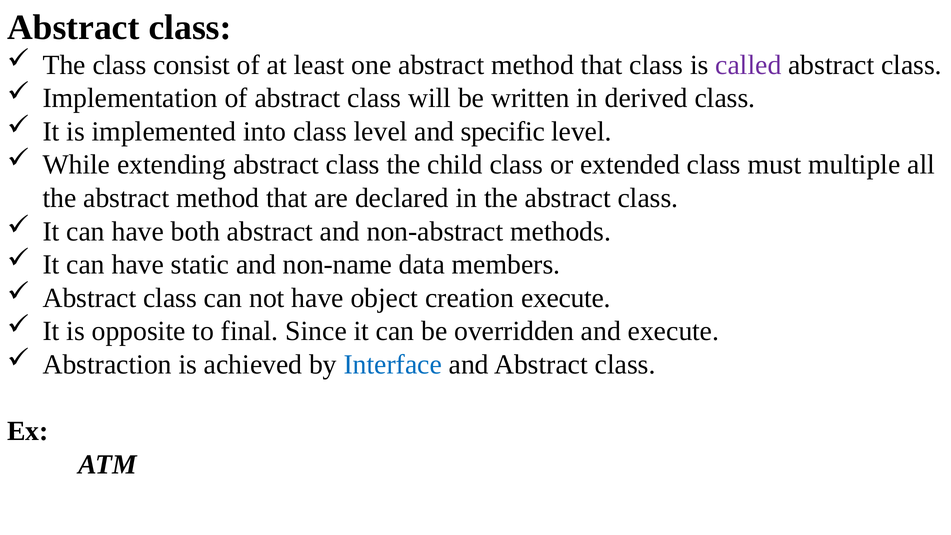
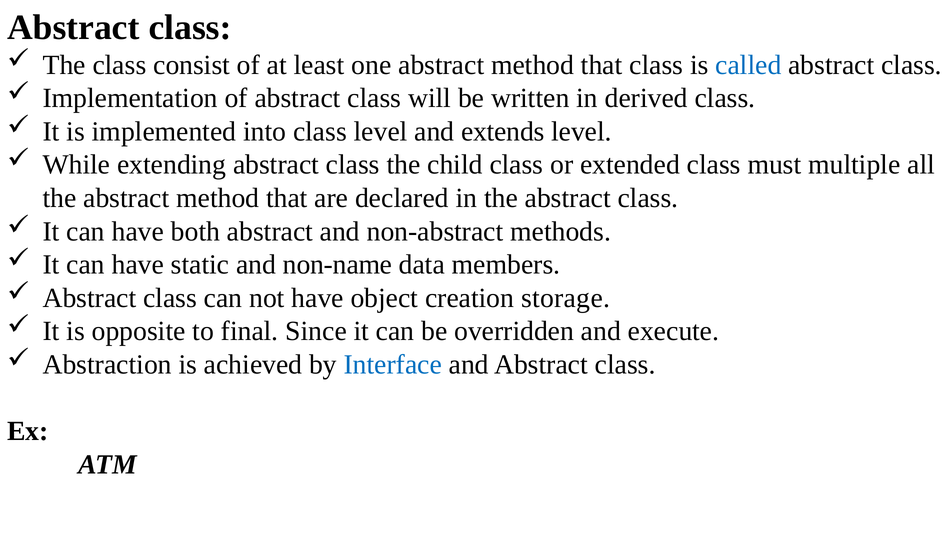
called colour: purple -> blue (748, 65)
specific: specific -> extends (503, 131)
creation execute: execute -> storage (566, 298)
